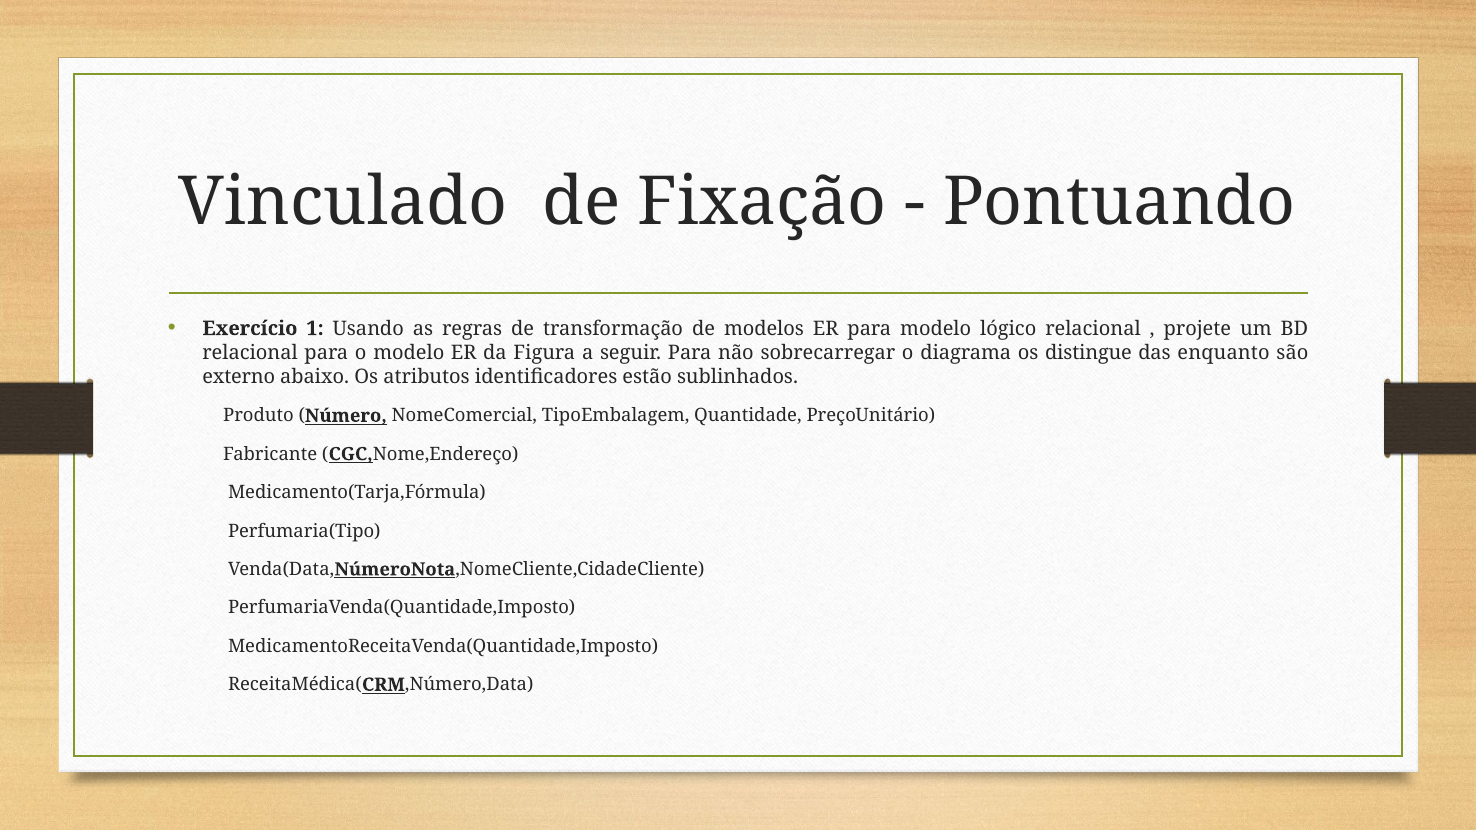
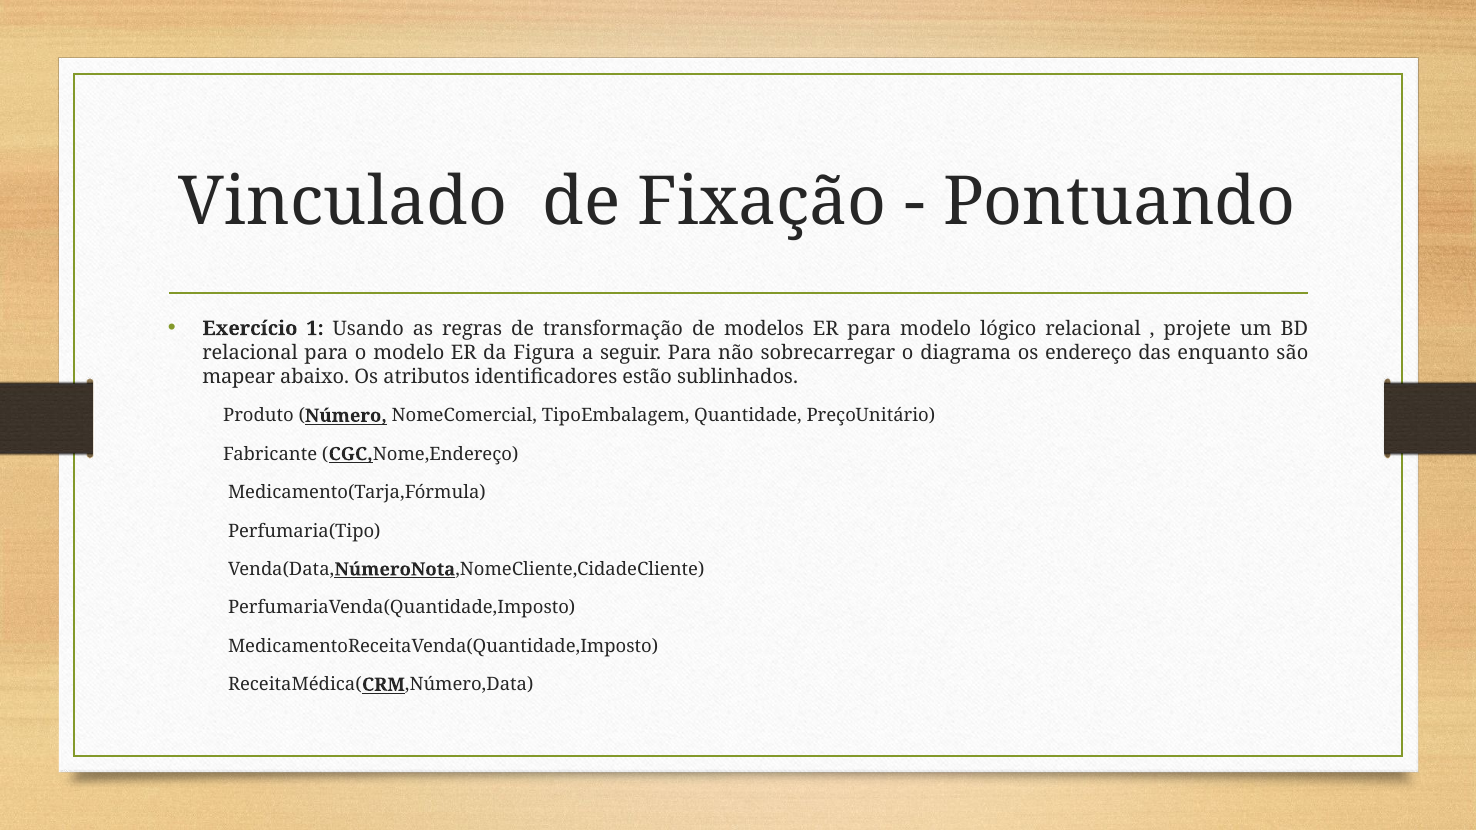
distingue: distingue -> endereço (1088, 353)
externo: externo -> mapear (239, 377)
